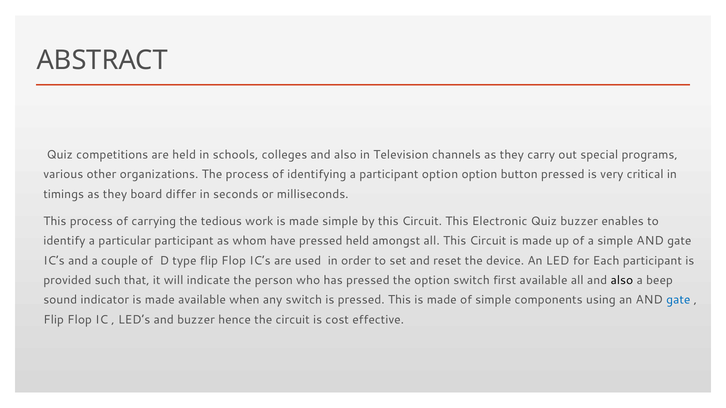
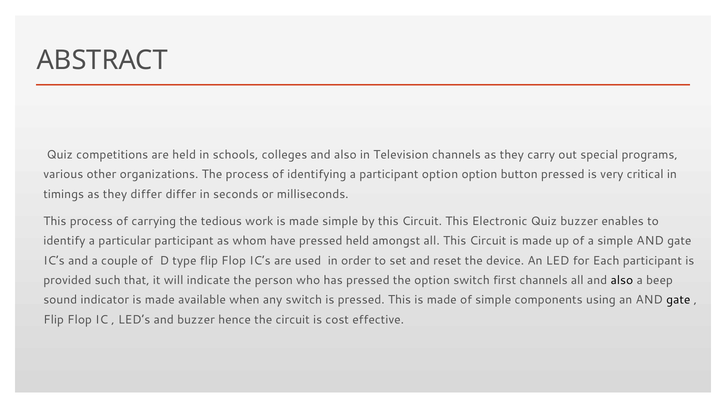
they board: board -> differ (146, 194)
first available: available -> channels (544, 281)
gate colour: blue -> black (678, 300)
